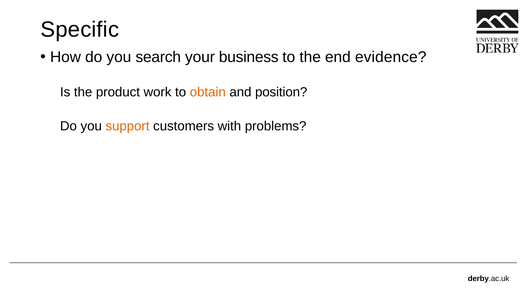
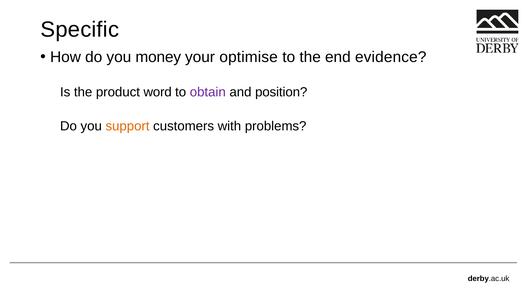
search: search -> money (158, 57)
business: business -> optimise (249, 57)
work: work -> word (158, 92)
obtain colour: orange -> purple (208, 92)
